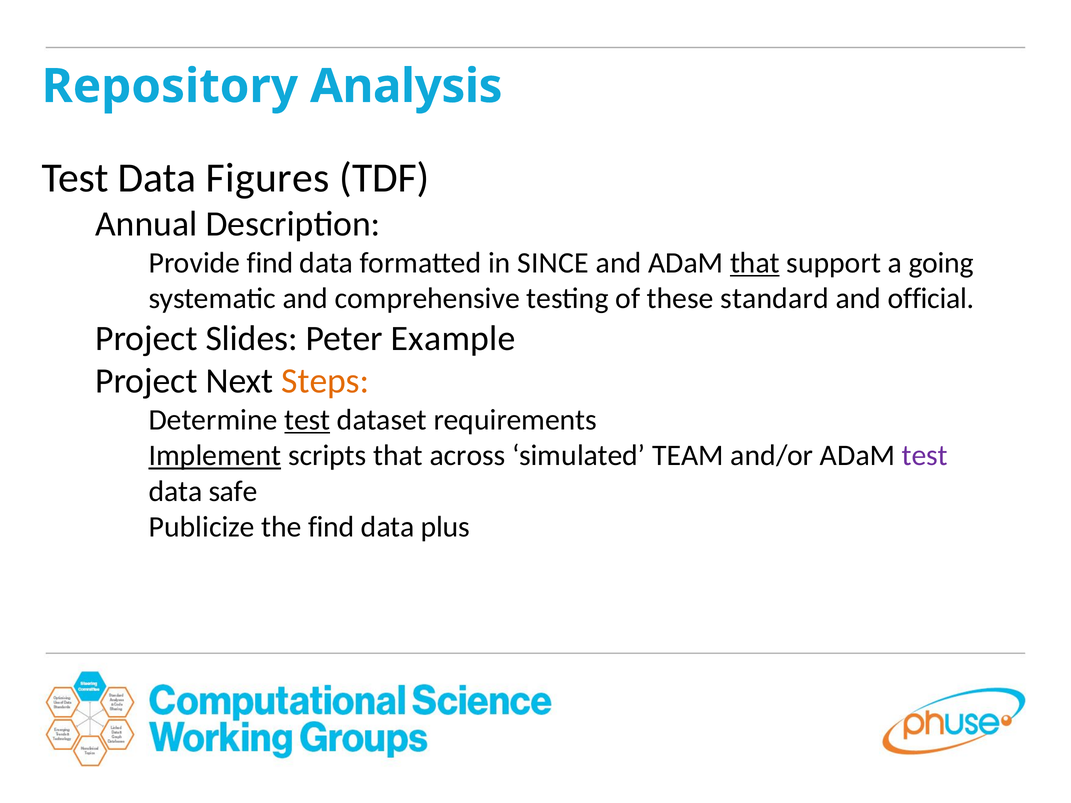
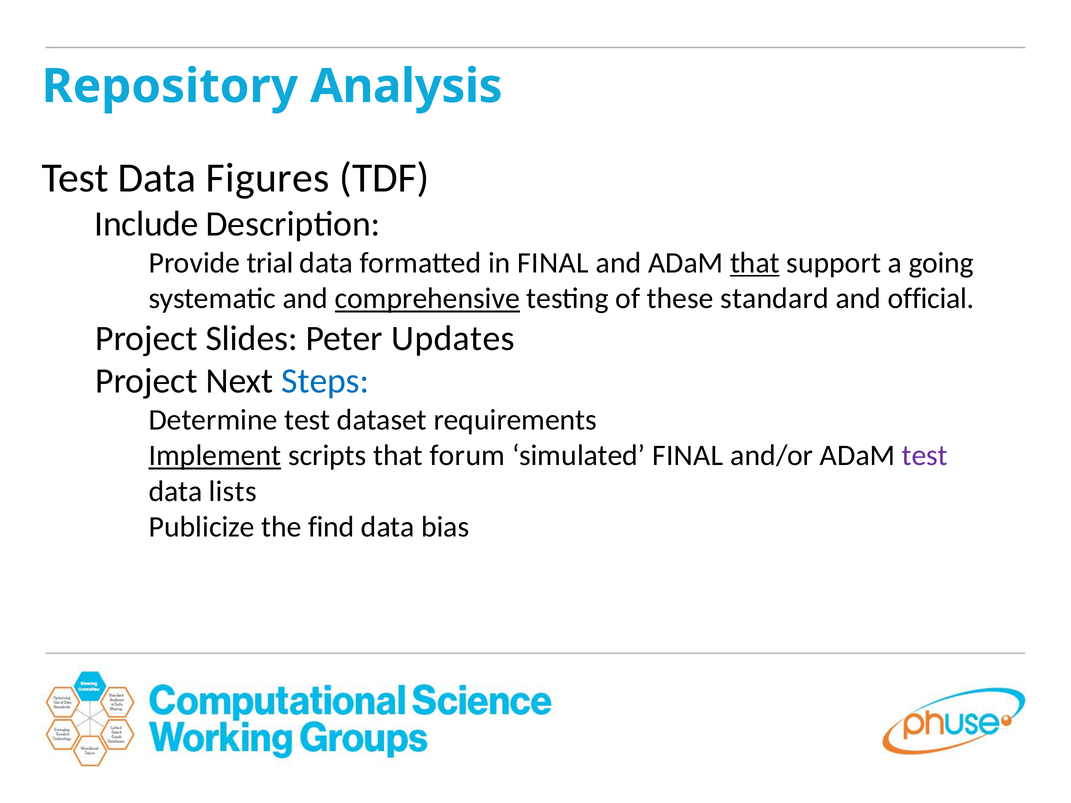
Annual: Annual -> Include (147, 224)
Provide find: find -> trial (270, 263)
in SINCE: SINCE -> FINAL (553, 263)
comprehensive underline: none -> present (427, 299)
Example: Example -> Updates (453, 338)
Steps colour: orange -> blue (325, 381)
test underline: present -> none (307, 420)
across: across -> forum (467, 456)
simulated TEAM: TEAM -> FINAL (688, 456)
safe: safe -> lists (233, 491)
plus: plus -> bias (445, 527)
